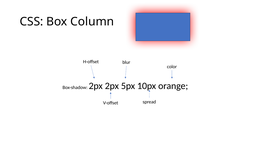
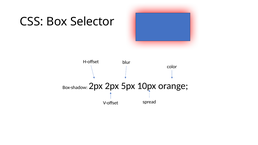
Column: Column -> Selector (92, 22)
